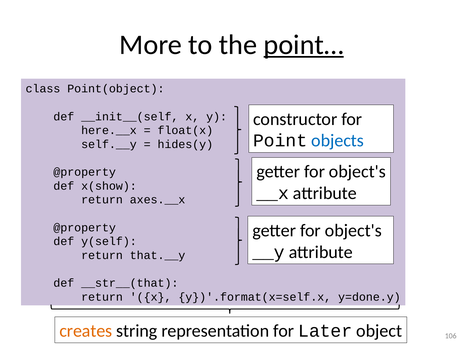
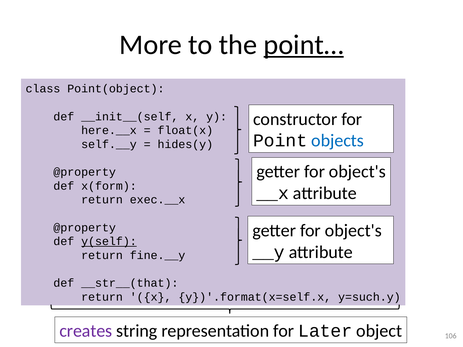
x(show: x(show -> x(form (109, 186)
axes.__x: axes.__x -> exec.__x (158, 200)
y(self underline: none -> present (109, 242)
that.__y: that.__y -> fine.__y (158, 256)
y=done.y: y=done.y -> y=such.y (369, 297)
creates colour: orange -> purple (86, 331)
